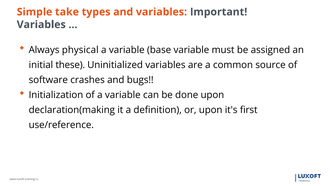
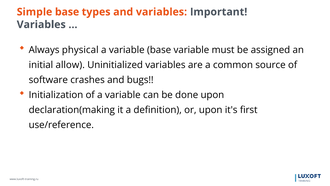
Simple take: take -> base (67, 12)
these: these -> allow (70, 65)
